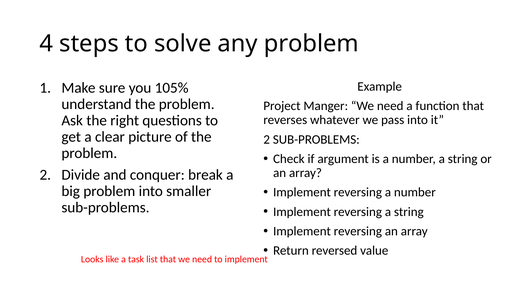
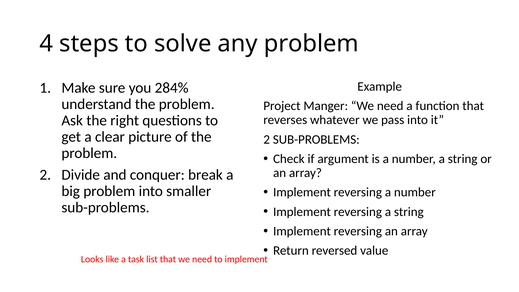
105%: 105% -> 284% (172, 88)
